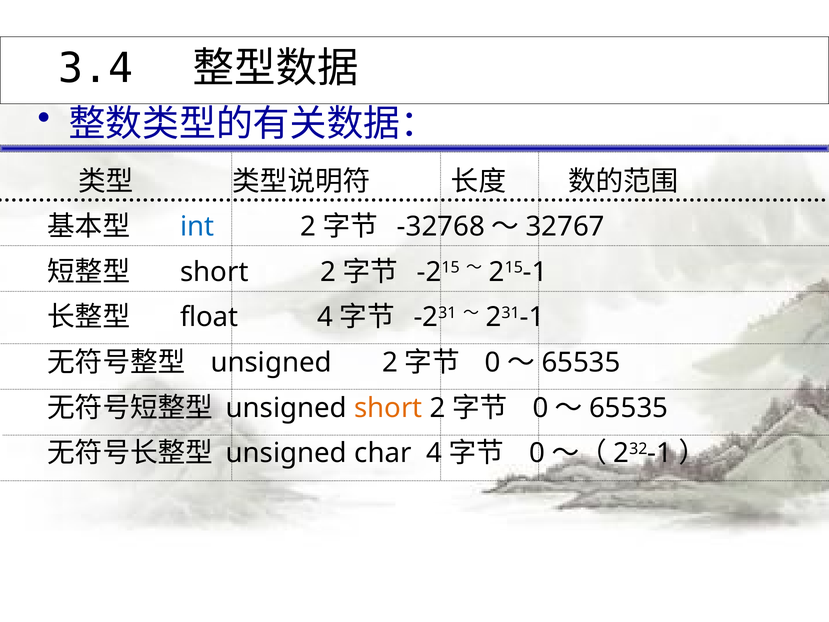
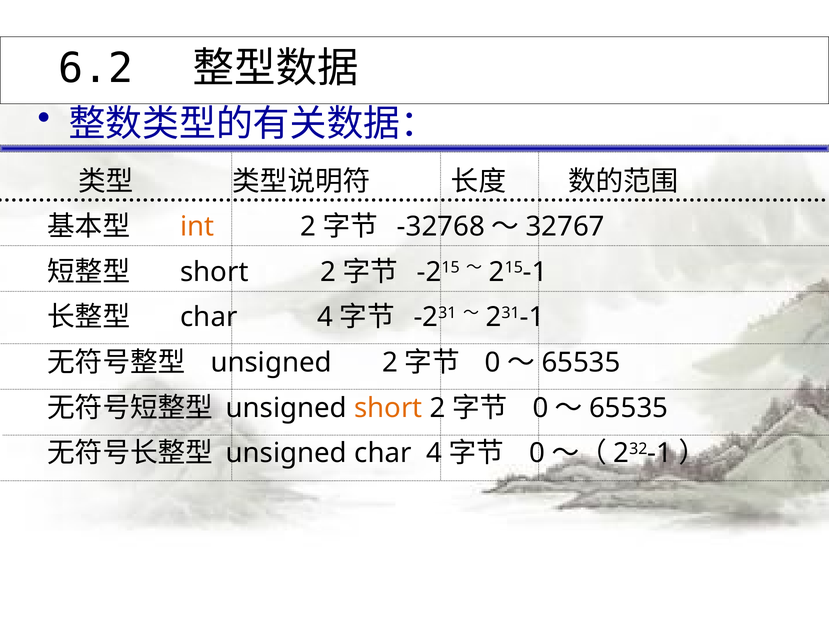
3.4: 3.4 -> 6.2 (96, 69)
int colour: blue -> orange (197, 227)
float: float -> char (209, 317)
